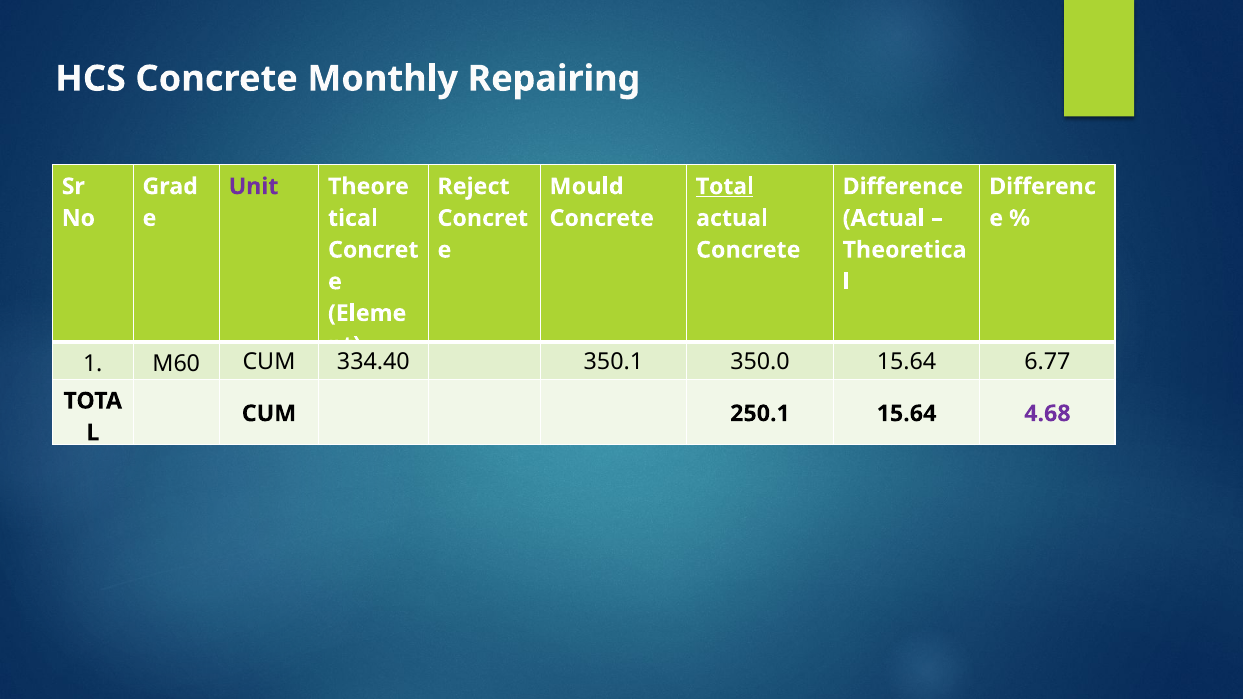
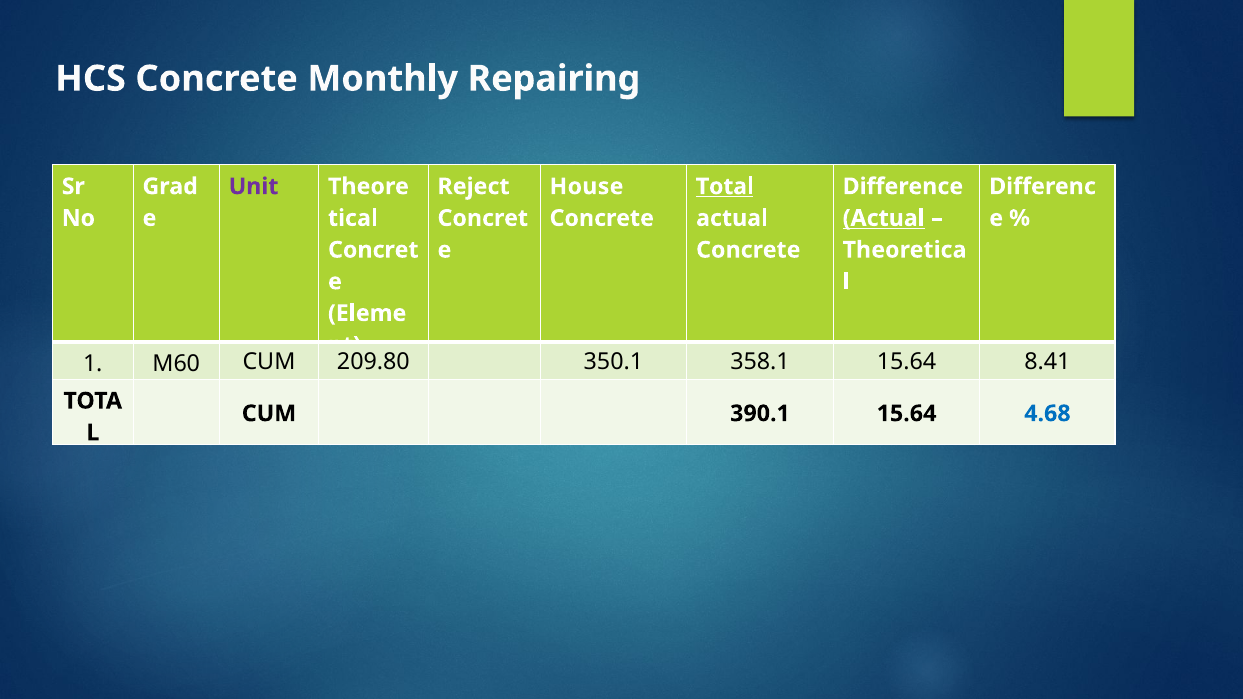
Mould: Mould -> House (586, 187)
Actual underline: none -> present (884, 218)
334.40: 334.40 -> 209.80 (373, 362)
350.0: 350.0 -> 358.1 (760, 362)
6.77: 6.77 -> 8.41 (1047, 362)
250.1: 250.1 -> 390.1 (760, 414)
4.68 colour: purple -> blue (1047, 414)
